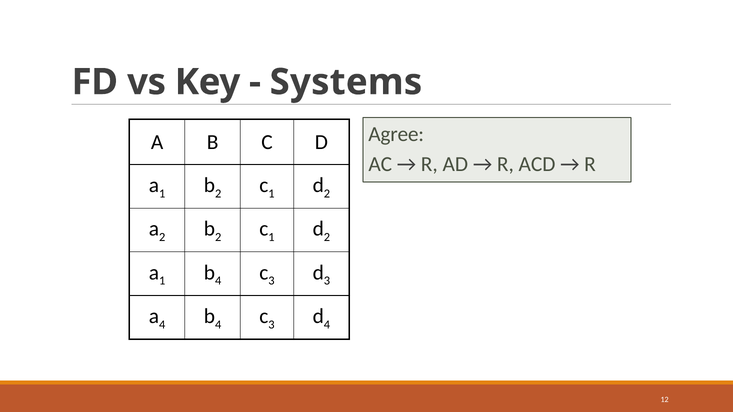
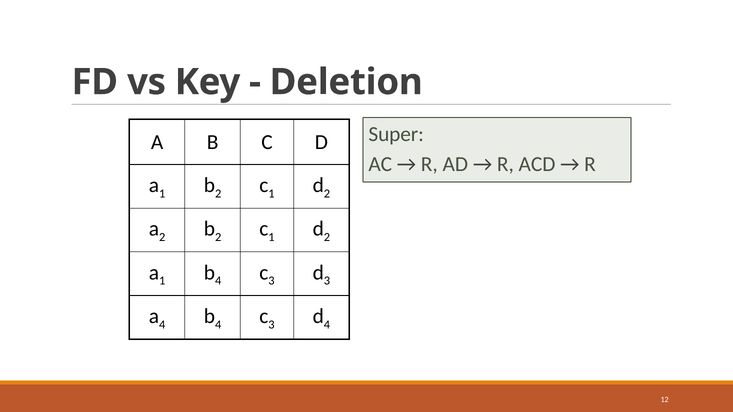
Systems: Systems -> Deletion (346, 82)
Agree: Agree -> Super (396, 134)
